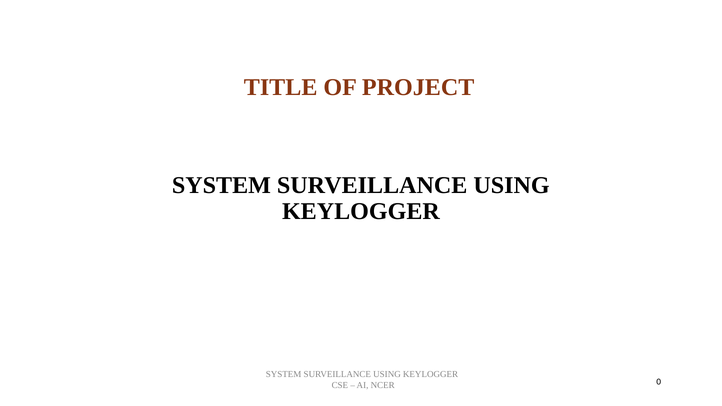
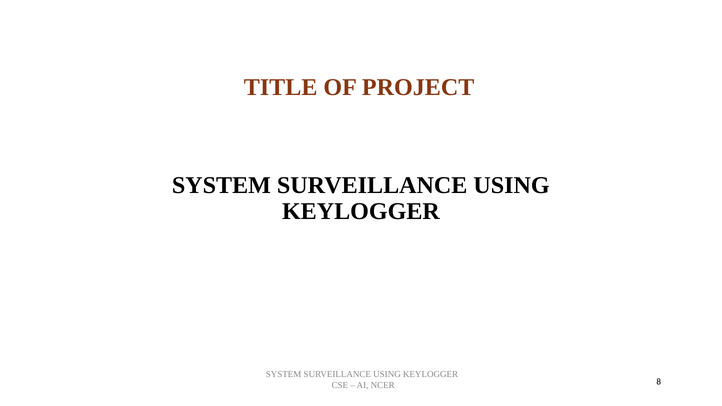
0: 0 -> 8 (659, 382)
